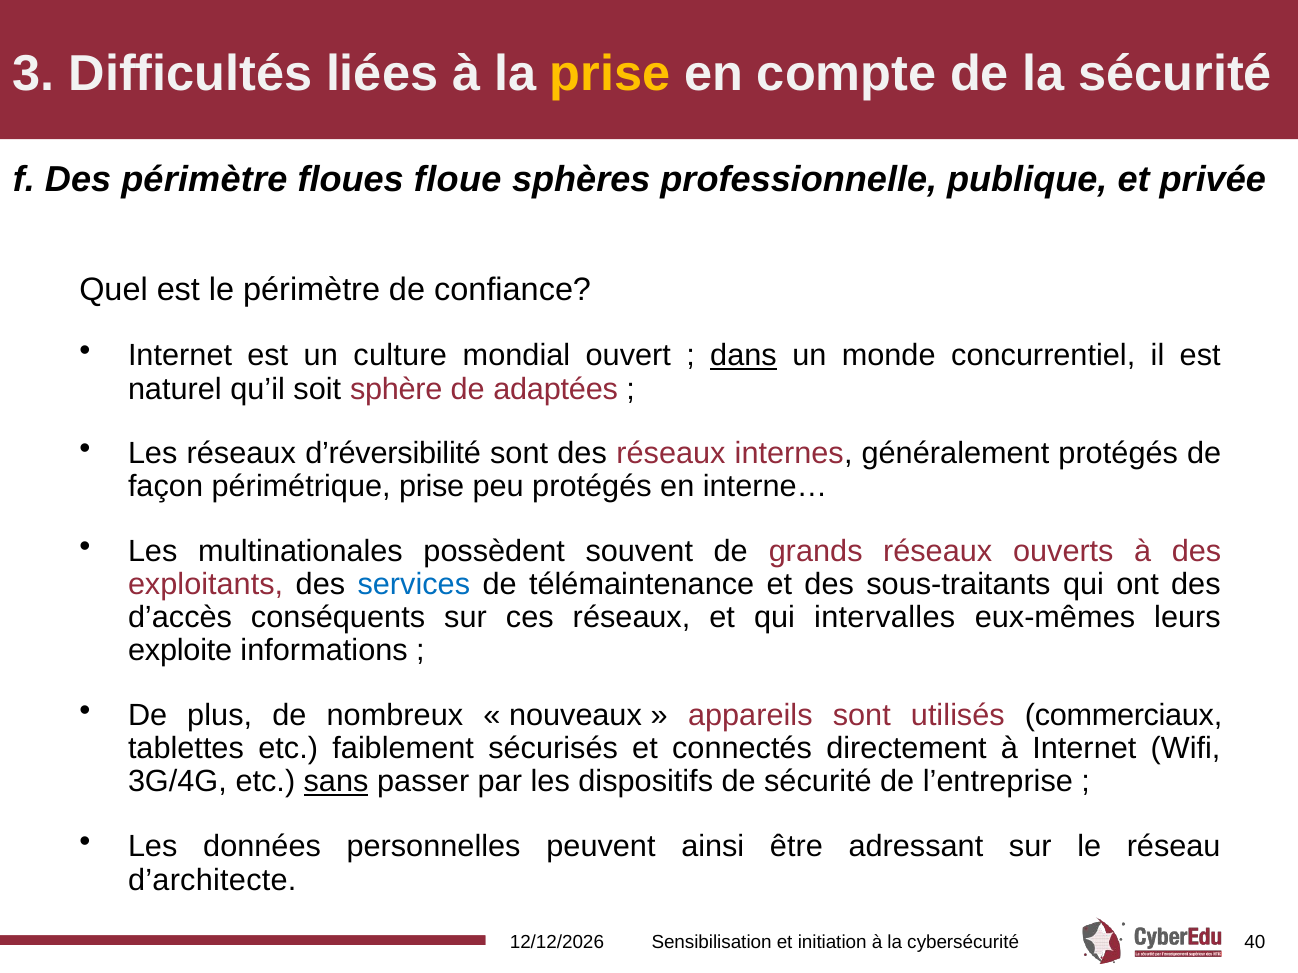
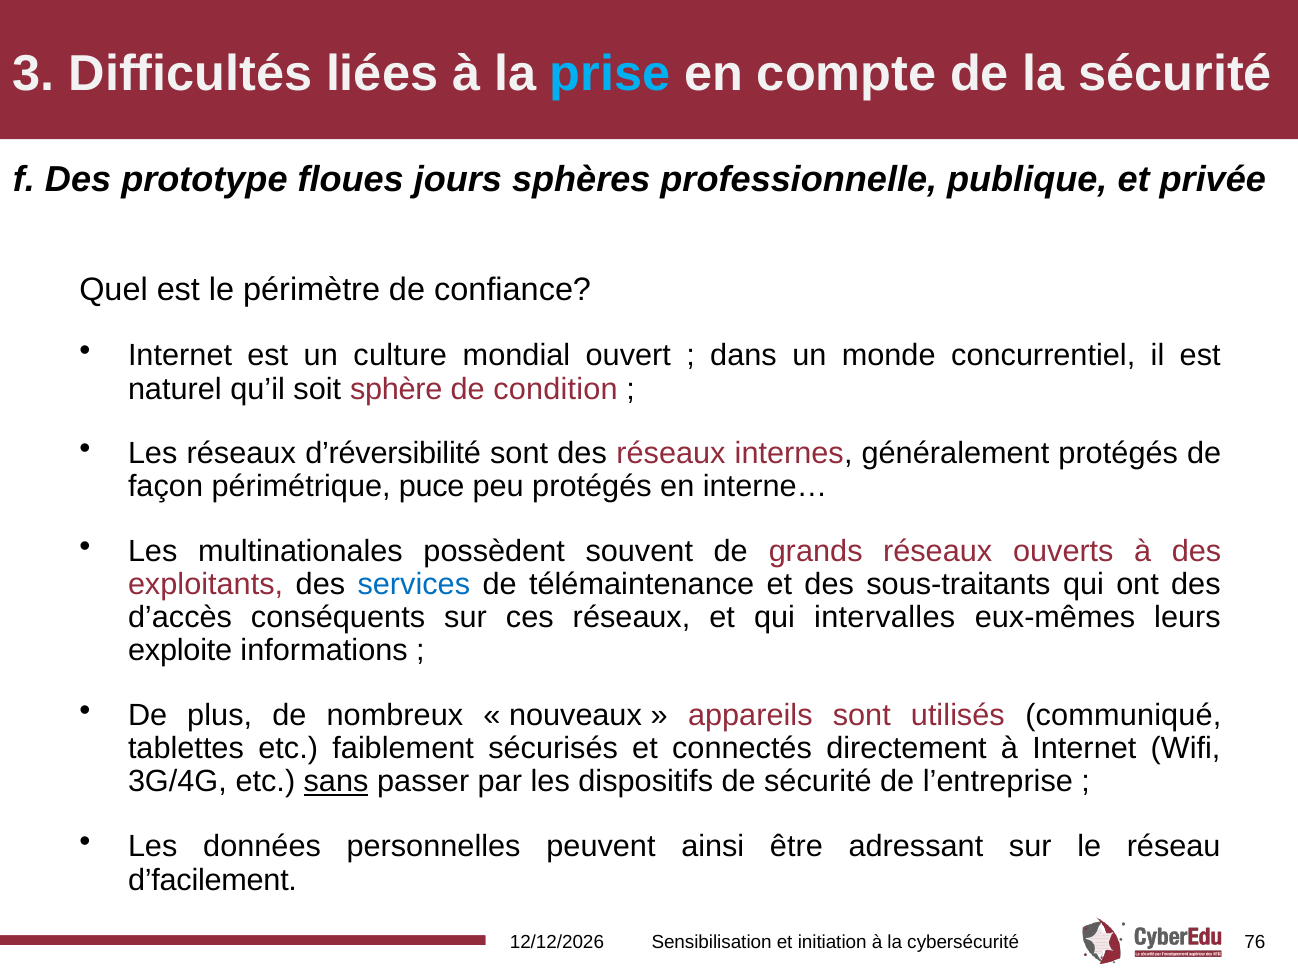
prise colour: yellow -> light blue (610, 74)
Des périmètre: périmètre -> prototype (204, 180)
floue: floue -> jours (458, 180)
dans underline: present -> none (743, 356)
adaptées: adaptées -> condition (555, 389)
périmétrique prise: prise -> puce (432, 487)
commerciaux: commerciaux -> communiqué (1123, 716)
d’architecte: d’architecte -> d’facilement (213, 880)
40: 40 -> 76 (1255, 943)
